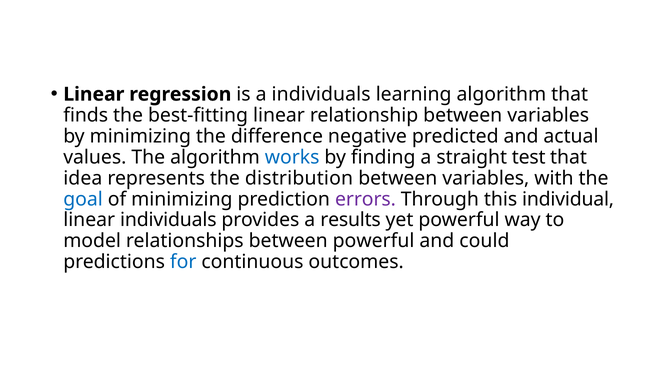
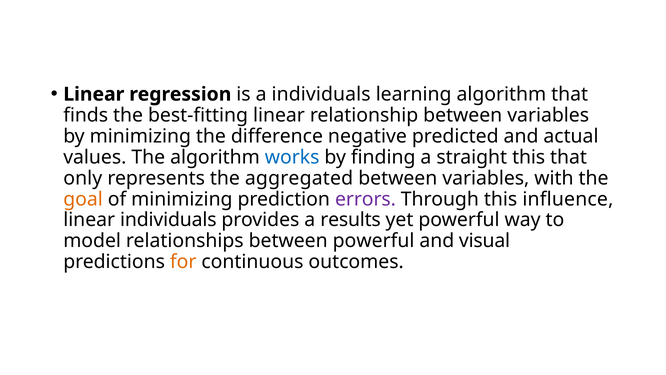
straight test: test -> this (529, 157)
idea: idea -> only (83, 178)
distribution: distribution -> aggregated (299, 178)
goal colour: blue -> orange (83, 199)
individual: individual -> influence (568, 199)
could: could -> visual (485, 241)
for colour: blue -> orange (183, 262)
